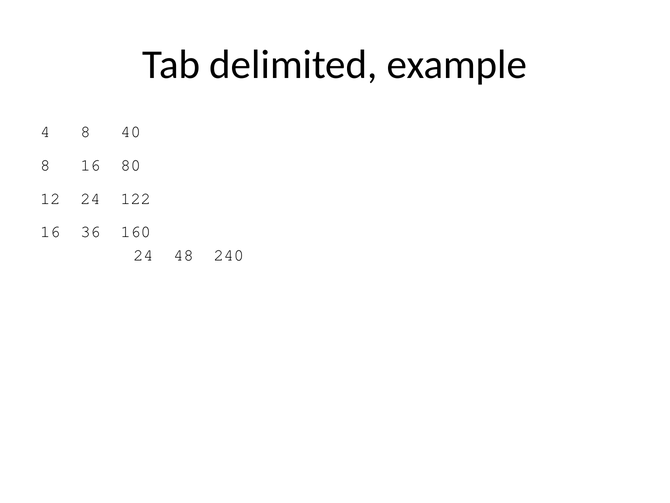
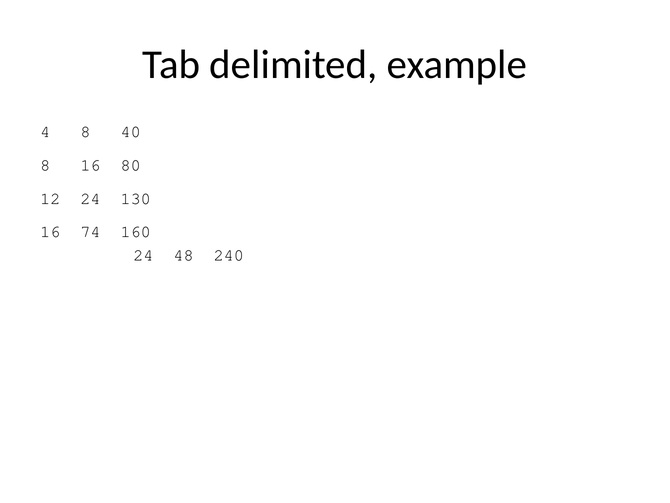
122: 122 -> 130 (136, 198)
36: 36 -> 74 (90, 232)
